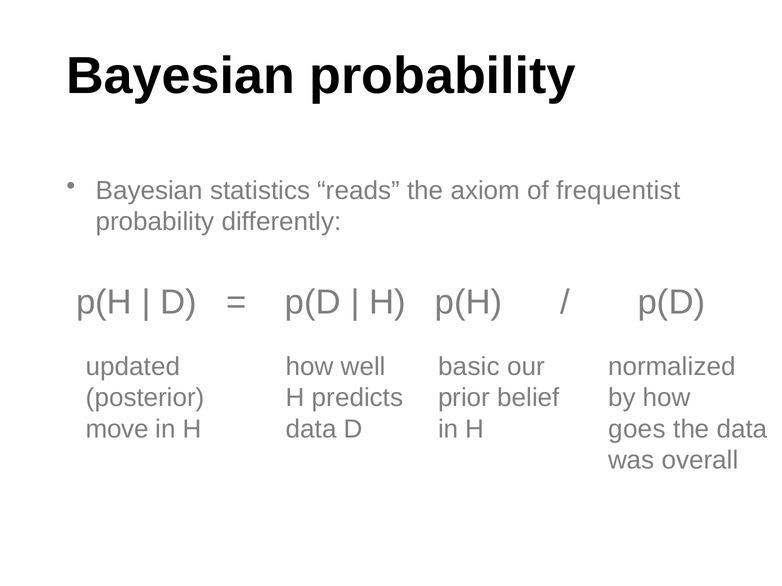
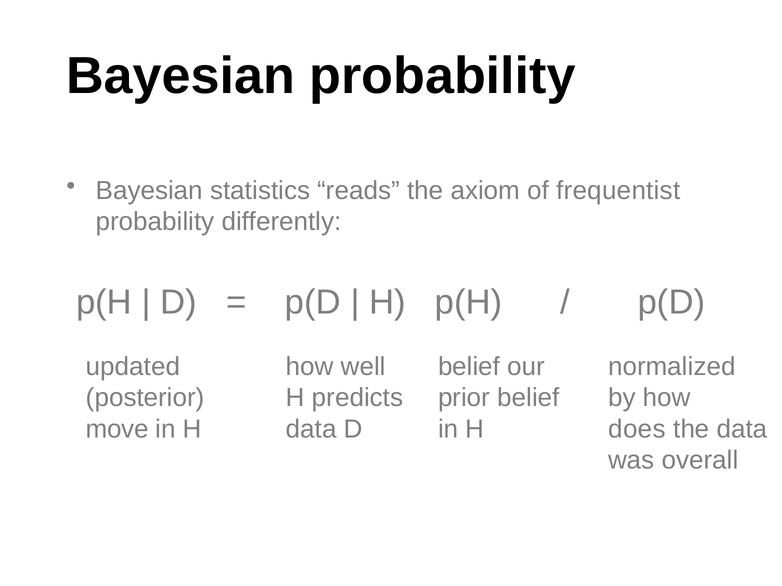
basic: basic -> belief (469, 367)
goes: goes -> does (637, 429)
